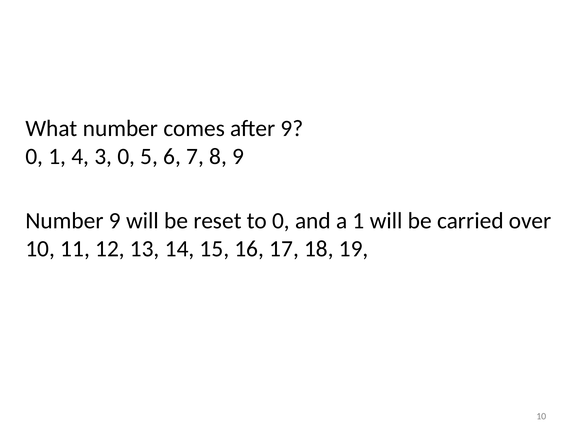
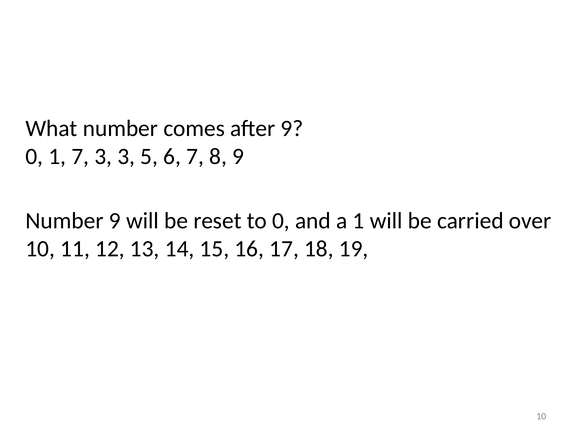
1 4: 4 -> 7 (80, 156)
3 0: 0 -> 3 (126, 156)
